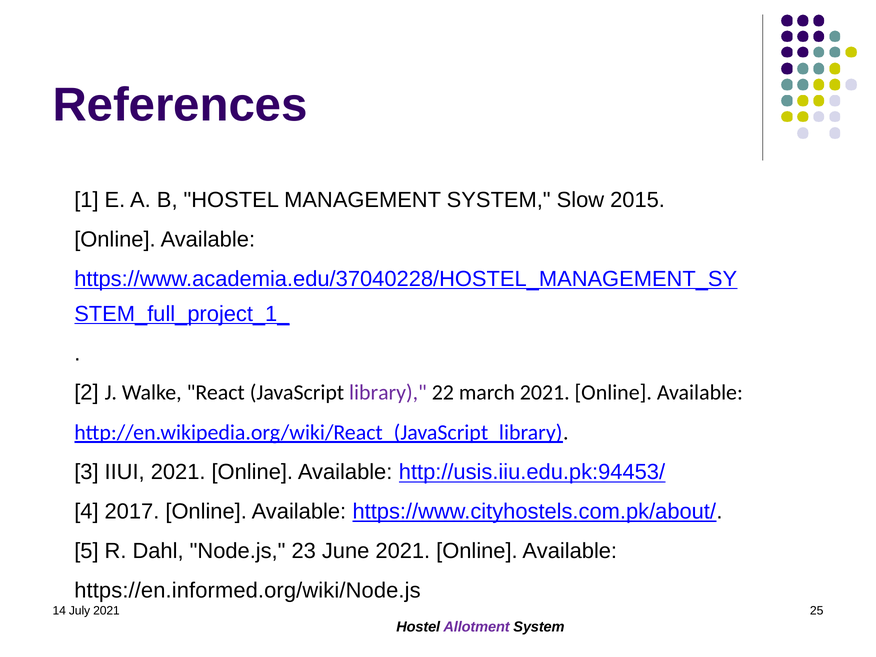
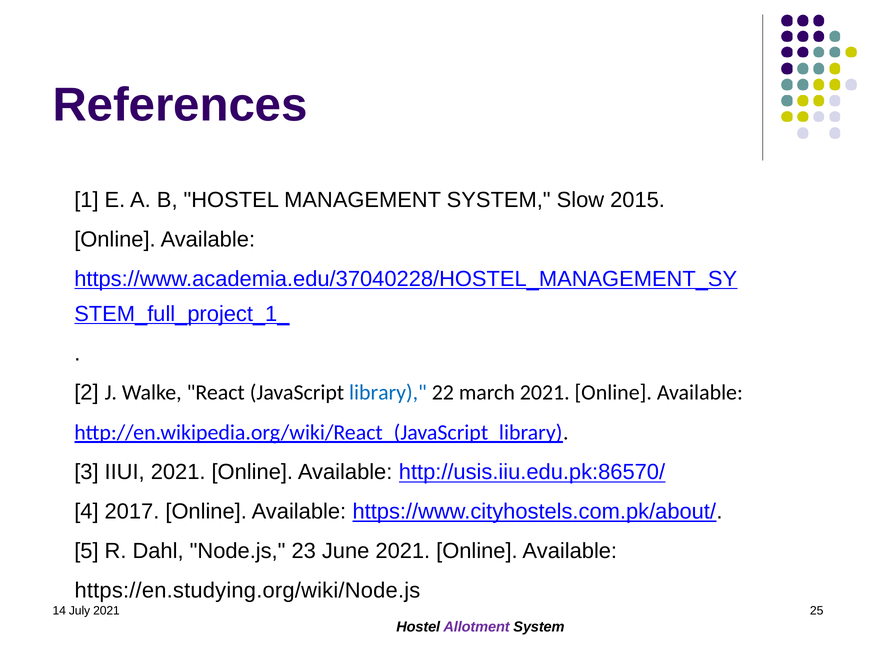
library colour: purple -> blue (388, 393)
http://usis.iiu.edu.pk:94453/: http://usis.iiu.edu.pk:94453/ -> http://usis.iiu.edu.pk:86570/ (532, 472)
https://en.informed.org/wiki/Node.js: https://en.informed.org/wiki/Node.js -> https://en.studying.org/wiki/Node.js (247, 590)
